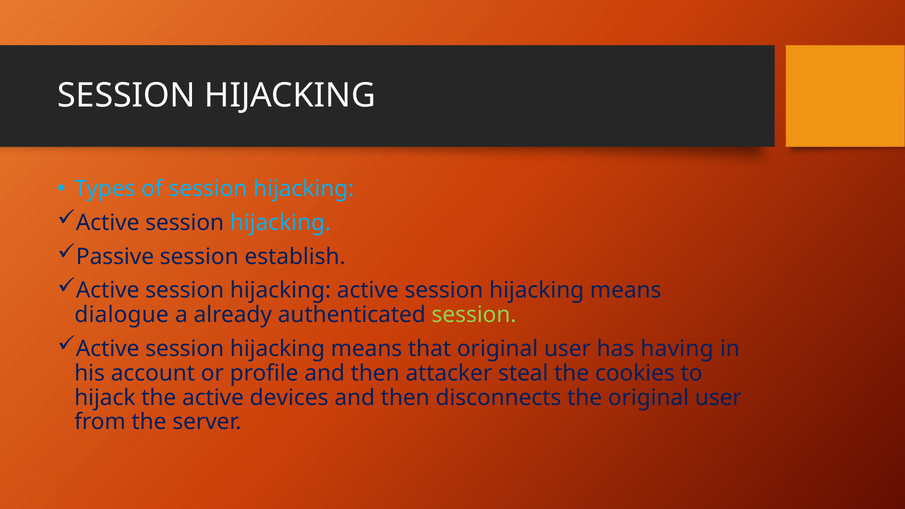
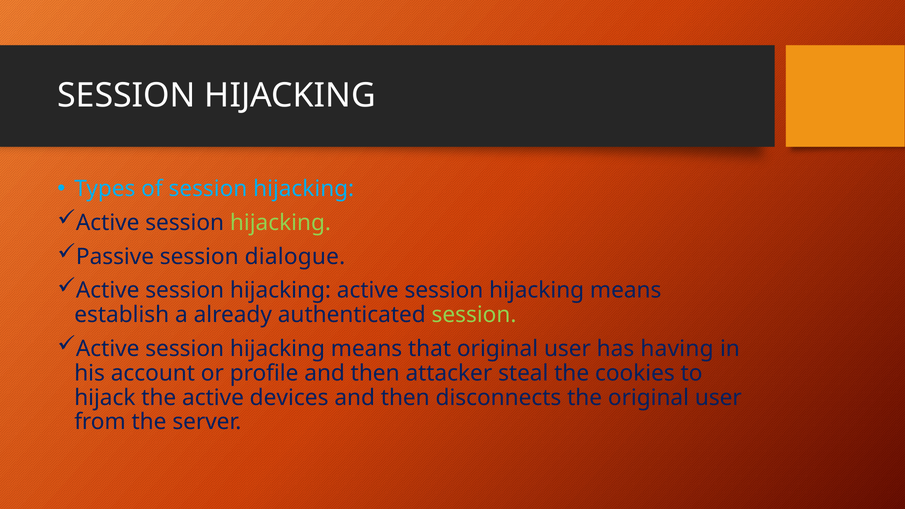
hijacking colour: light blue -> light green (280, 223)
establish: establish -> dialogue (295, 257)
dialogue: dialogue -> establish (122, 315)
